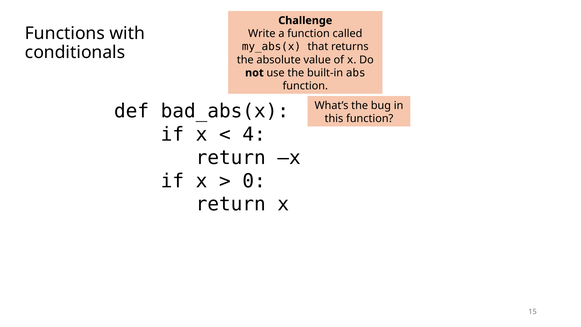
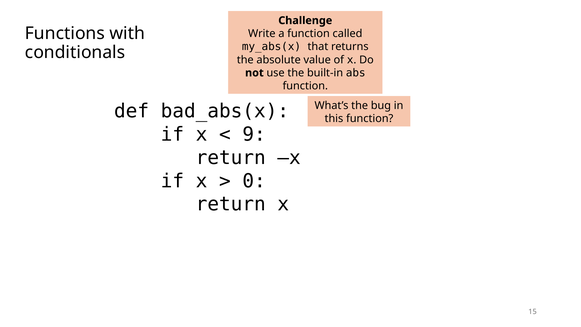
4: 4 -> 9 (254, 134)
